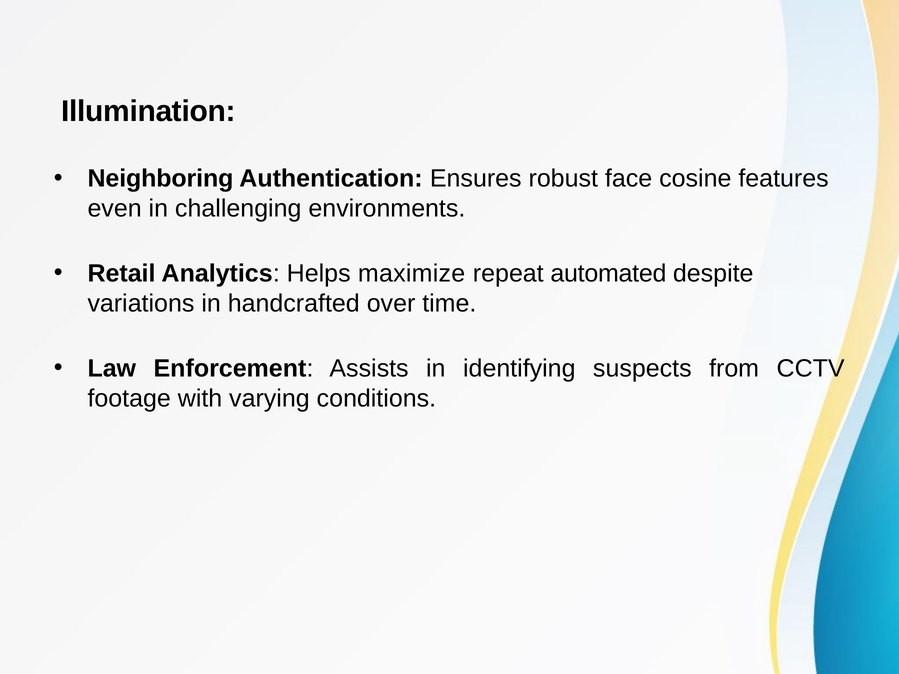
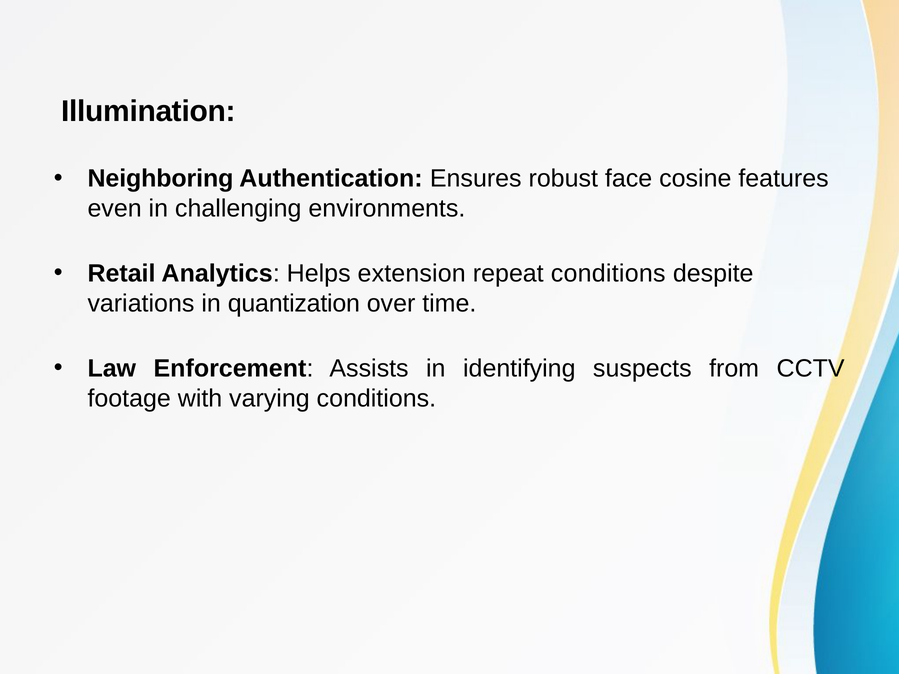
maximize: maximize -> extension (412, 274)
repeat automated: automated -> conditions (608, 274)
handcrafted: handcrafted -> quantization (294, 304)
